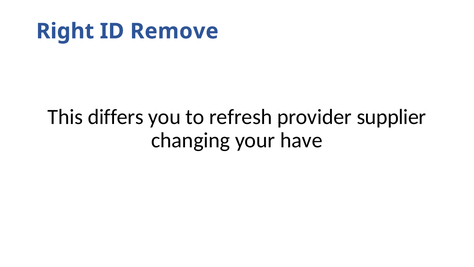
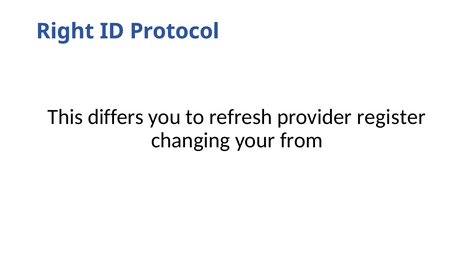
Remove: Remove -> Protocol (175, 31)
supplier: supplier -> register (391, 117)
have: have -> from (301, 140)
